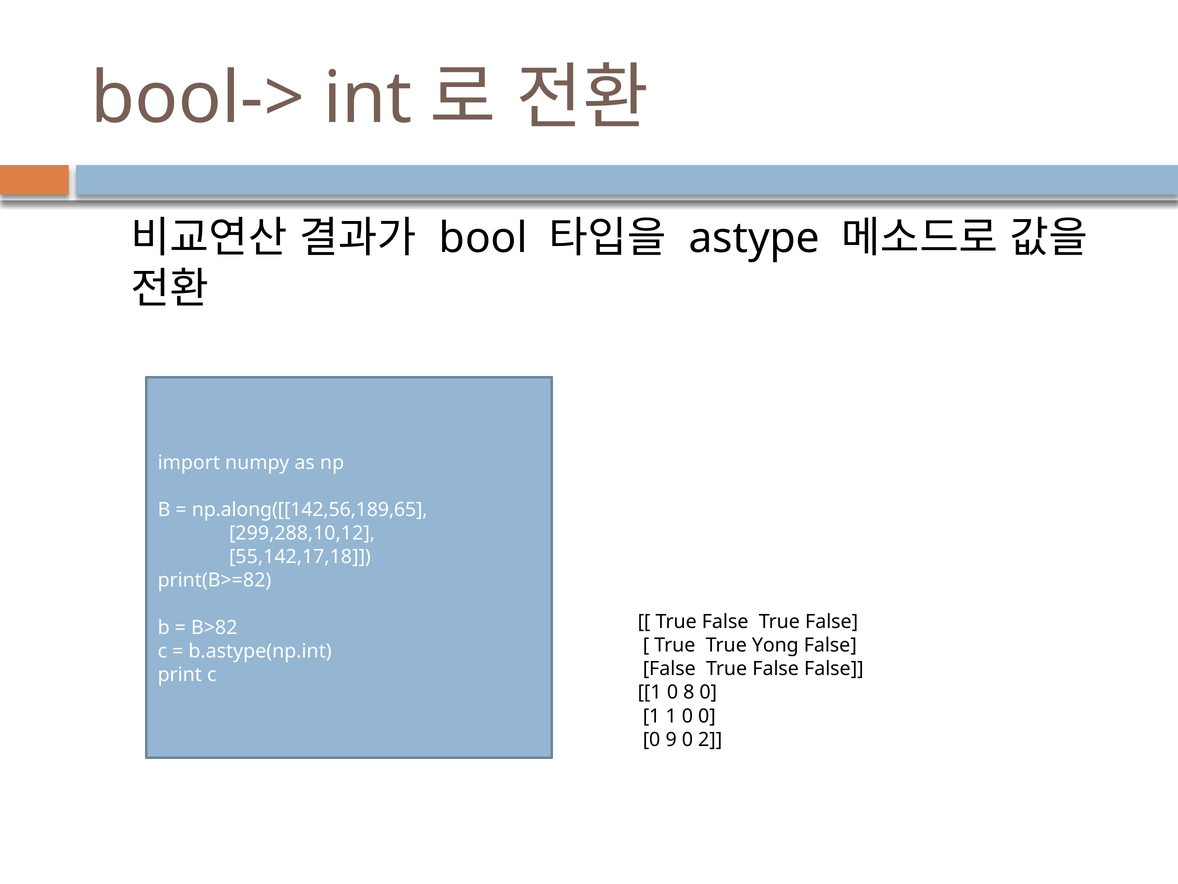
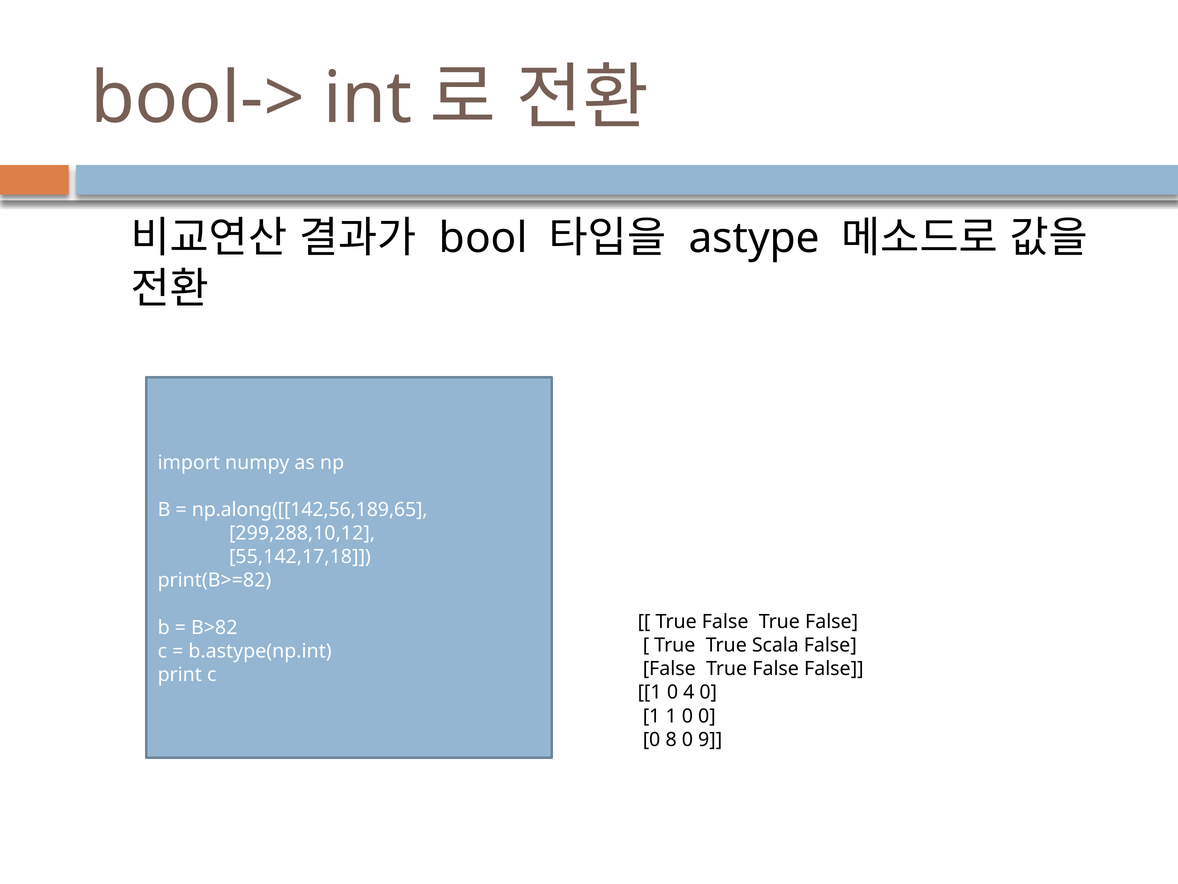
Yong: Yong -> Scala (775, 645)
8: 8 -> 4 (689, 692)
9: 9 -> 8 (671, 739)
2: 2 -> 9 (710, 739)
